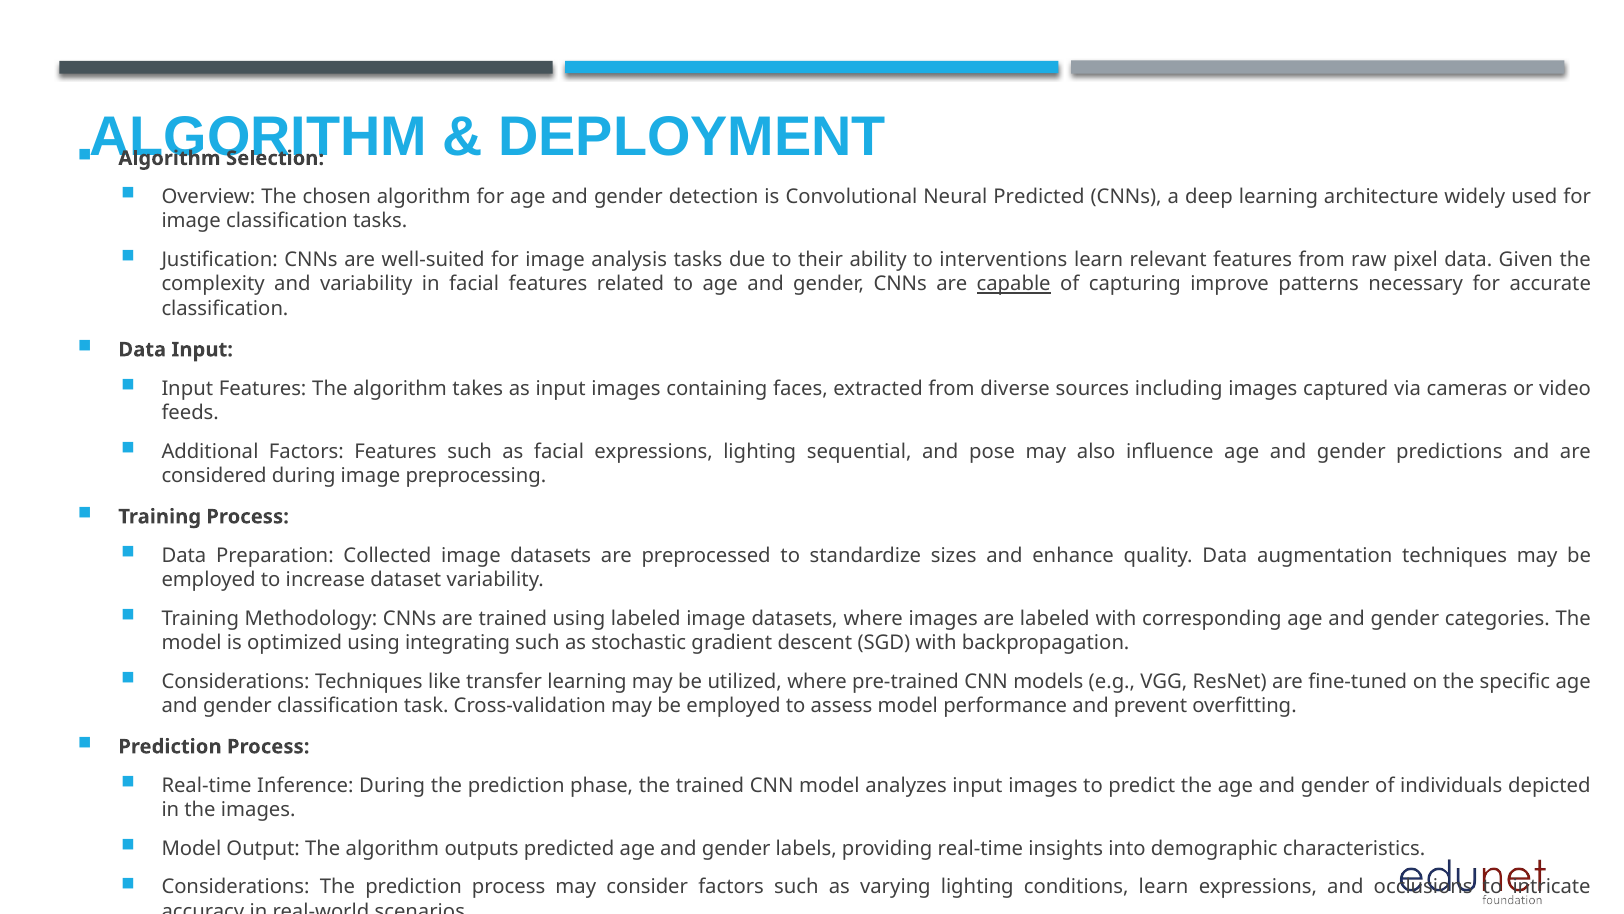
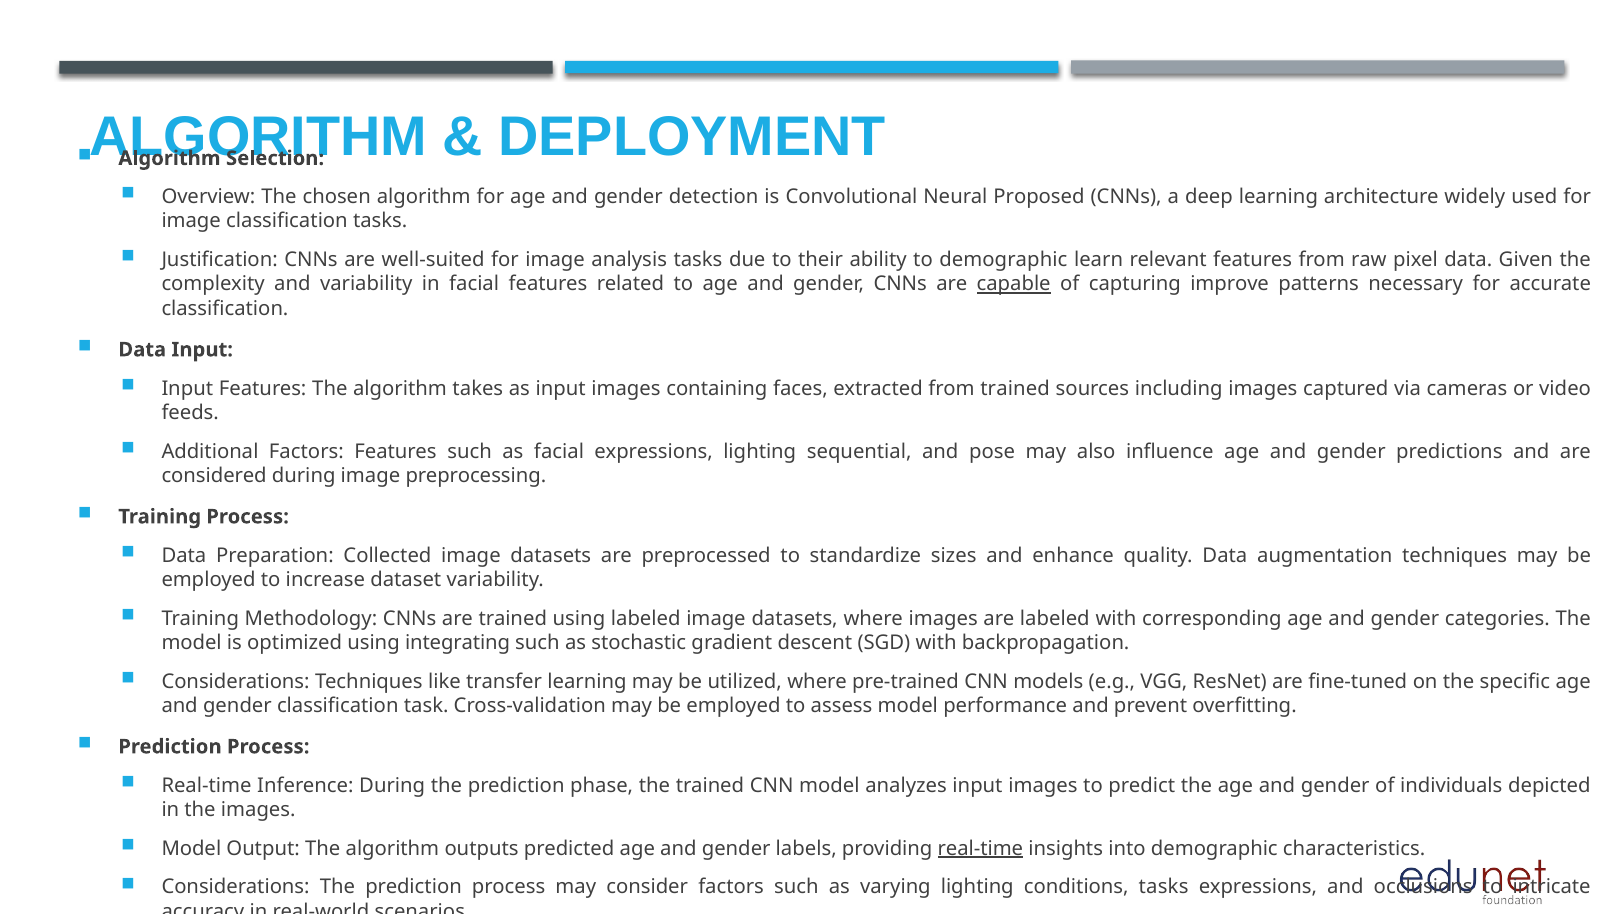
Neural Predicted: Predicted -> Proposed (1039, 197)
to interventions: interventions -> demographic (1003, 260)
from diverse: diverse -> trained (1015, 388)
real-time underline: none -> present (980, 848)
conditions learn: learn -> tasks (1164, 886)
